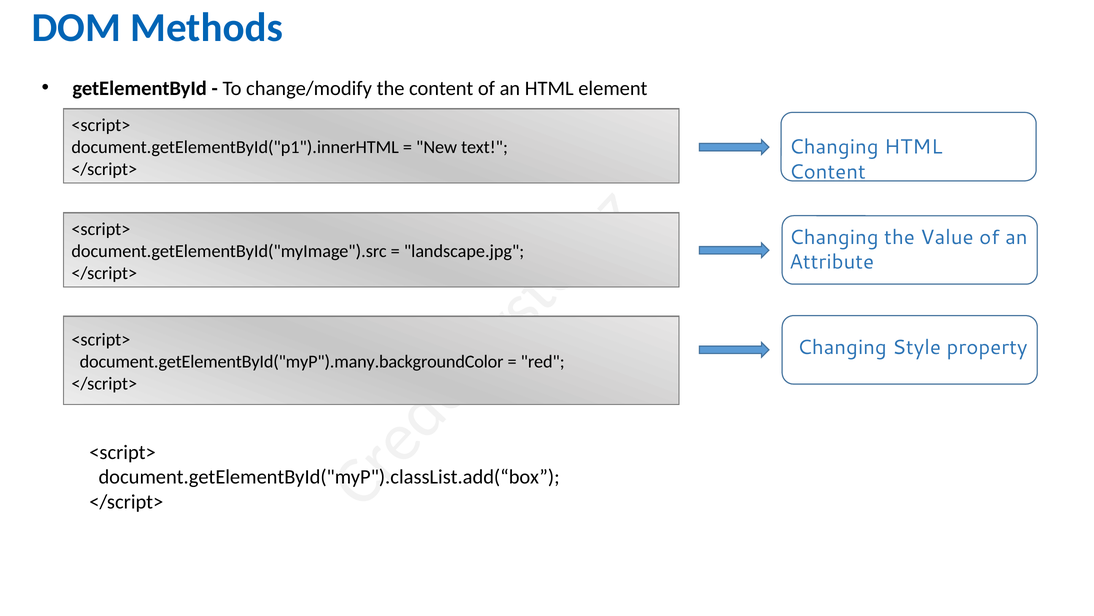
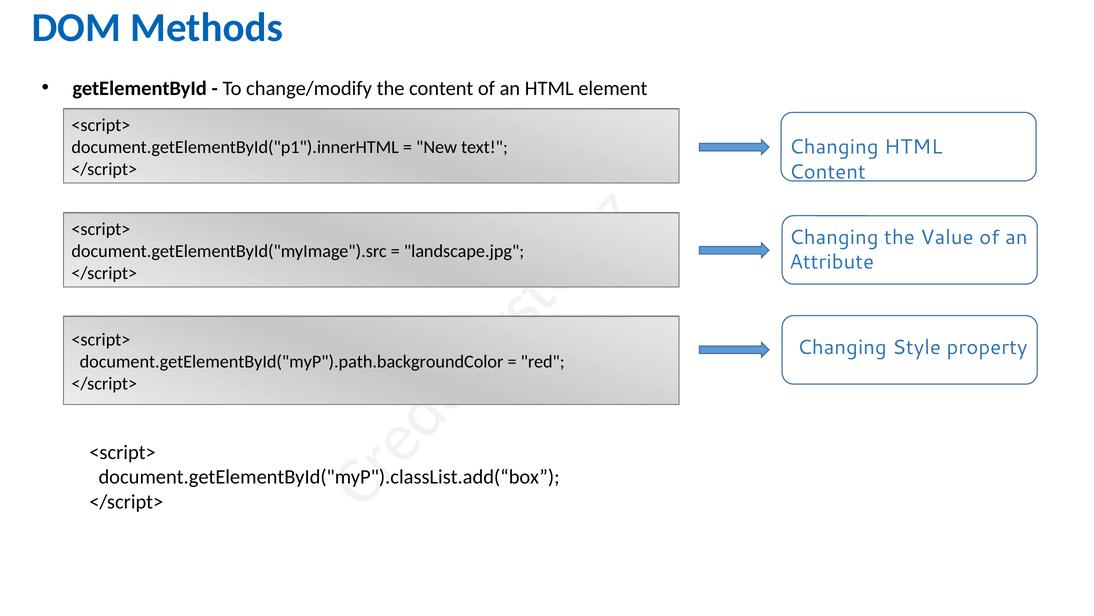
document.getElementById("myP").many.backgroundColor: document.getElementById("myP").many.backgroundColor -> document.getElementById("myP").path.backgroundColor (292, 361)
